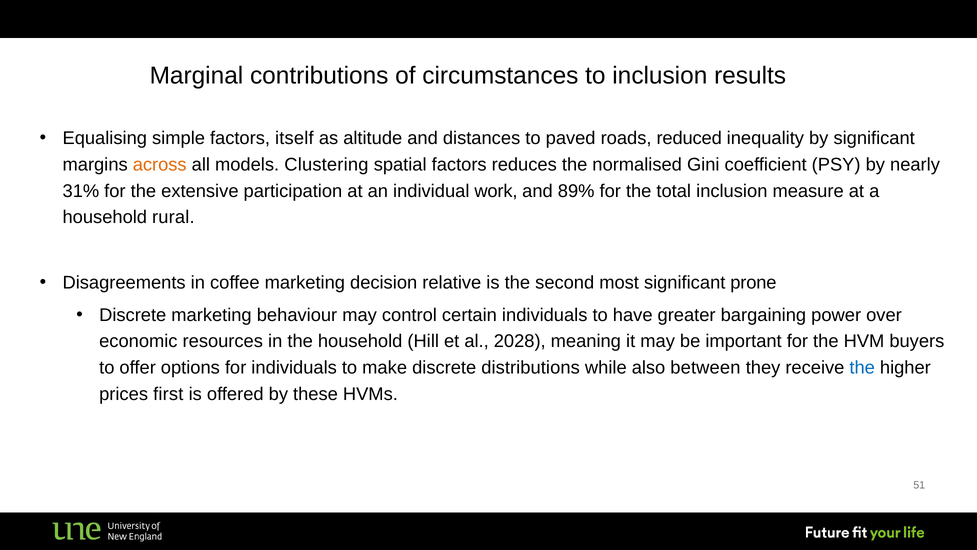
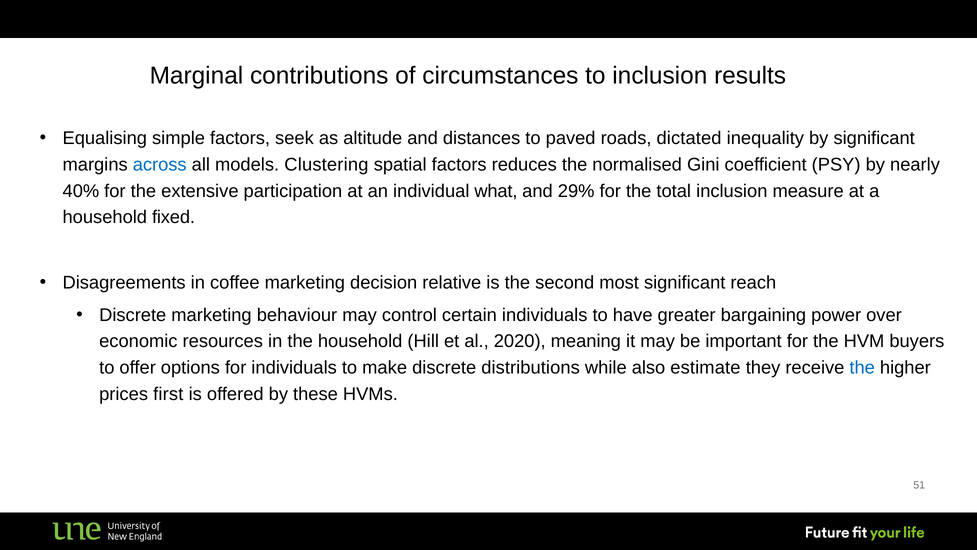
itself: itself -> seek (294, 138)
reduced: reduced -> dictated (689, 138)
across colour: orange -> blue (160, 165)
31%: 31% -> 40% (81, 191)
work: work -> what (496, 191)
89%: 89% -> 29% (576, 191)
rural: rural -> fixed (174, 217)
prone: prone -> reach (753, 282)
2028: 2028 -> 2020 (520, 341)
between: between -> estimate (705, 367)
